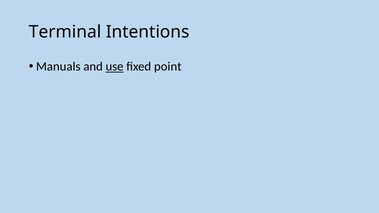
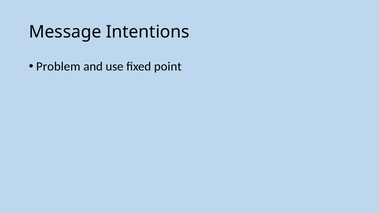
Terminal: Terminal -> Message (65, 32)
Manuals: Manuals -> Problem (58, 67)
use underline: present -> none (115, 67)
